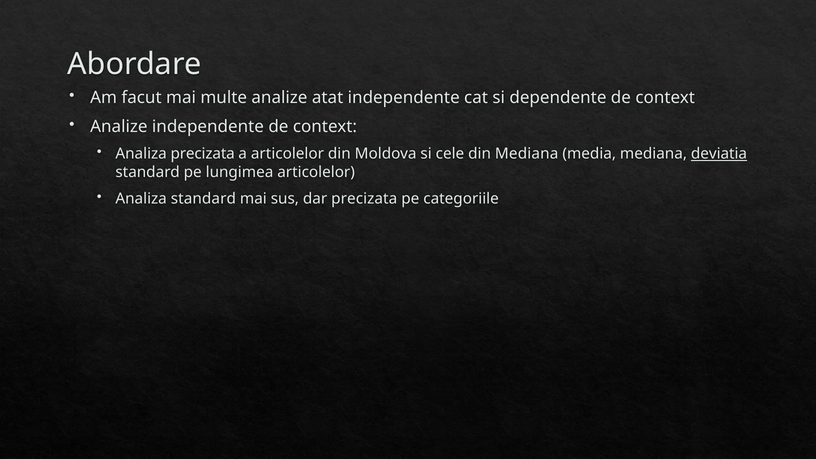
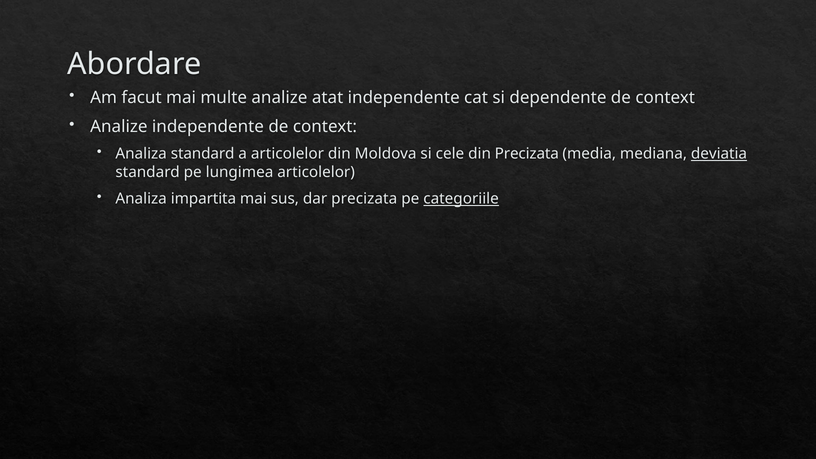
Analiza precizata: precizata -> standard (203, 154)
din Mediana: Mediana -> Precizata (527, 154)
Analiza standard: standard -> impartita (203, 199)
categoriile underline: none -> present (461, 199)
